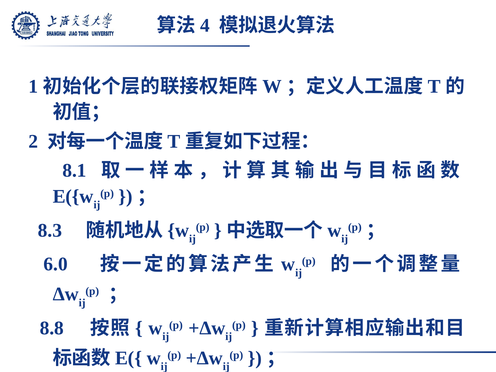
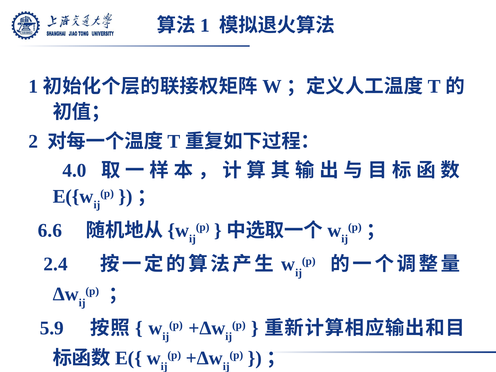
4: 4 -> 1 (205, 26)
8.1: 8.1 -> 4.0 (75, 171)
8.3: 8.3 -> 6.6 (50, 230)
6.0: 6.0 -> 2.4 (56, 264)
8.8: 8.8 -> 5.9 (52, 328)
